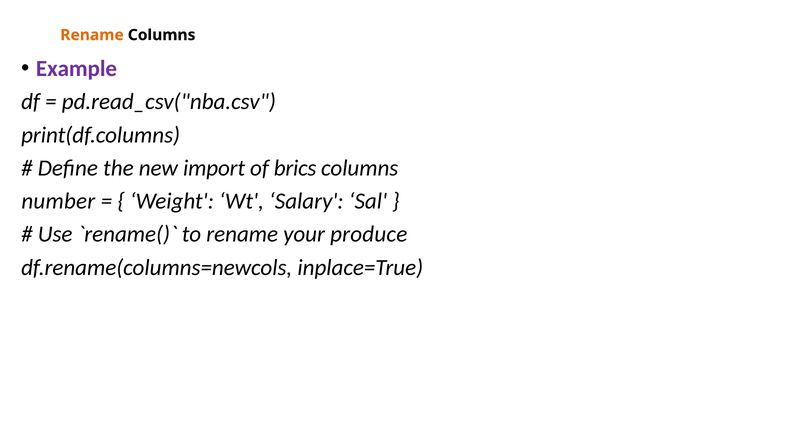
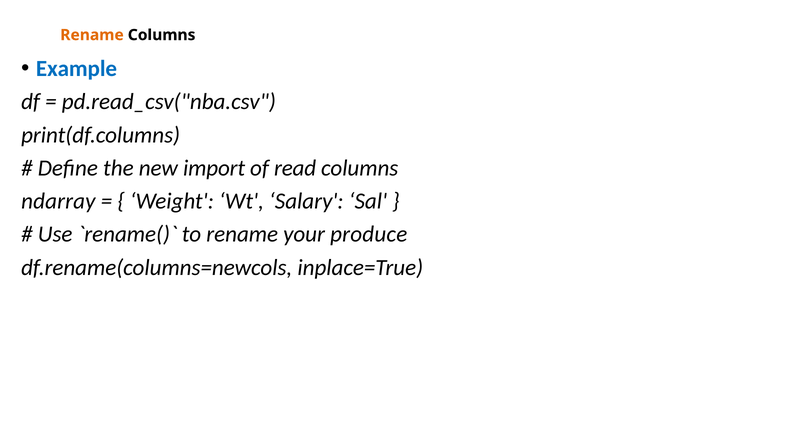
Example colour: purple -> blue (77, 69)
brics: brics -> read (295, 168)
number: number -> ndarray (58, 201)
